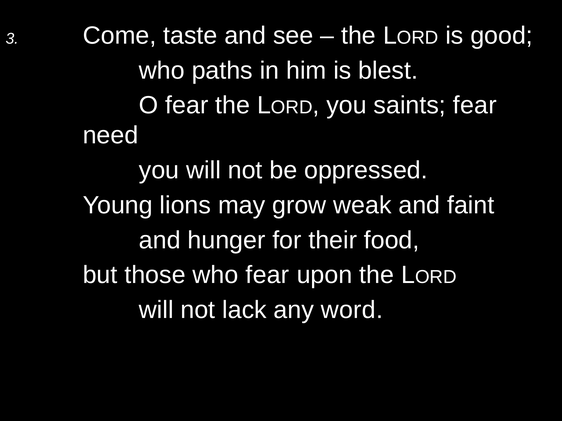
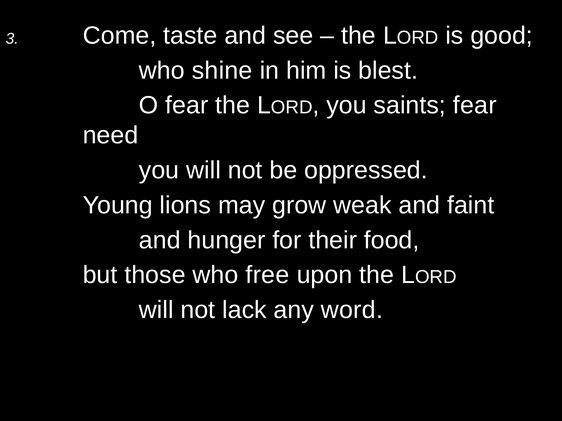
paths: paths -> shine (222, 71)
who fear: fear -> free (267, 275)
